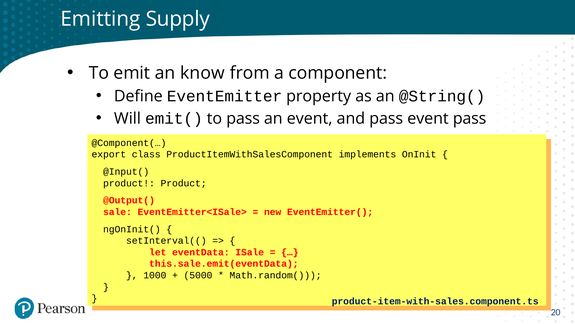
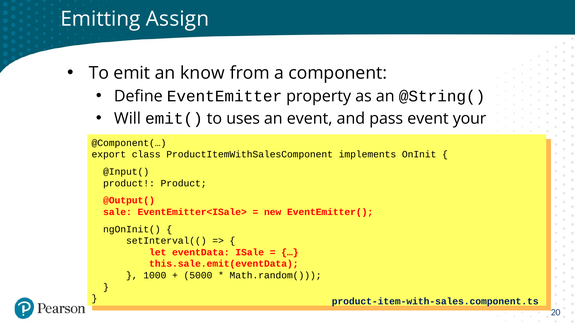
Supply: Supply -> Assign (178, 19)
to pass: pass -> uses (243, 118)
event pass: pass -> your (470, 118)
